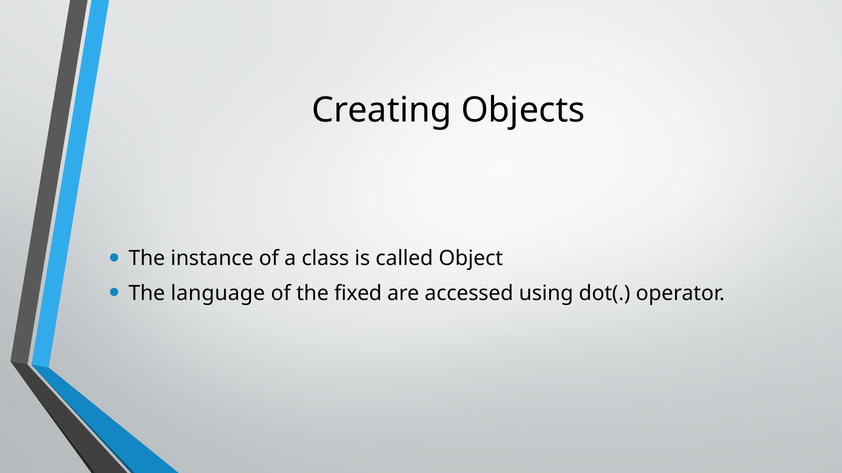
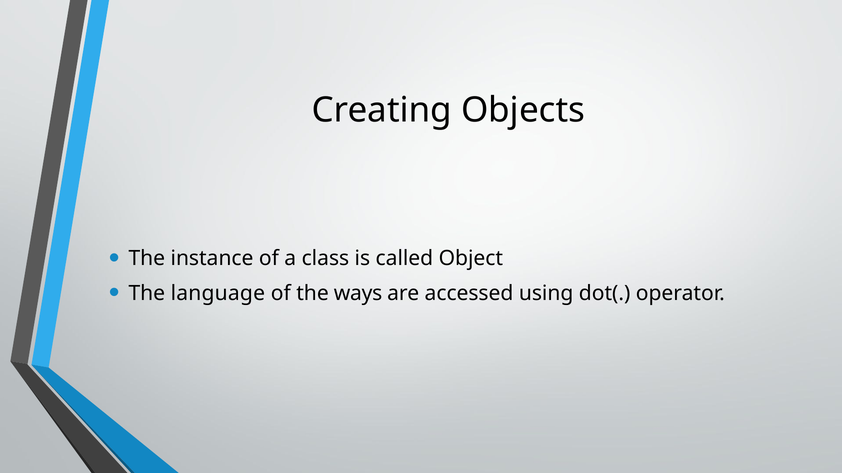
fixed: fixed -> ways (358, 294)
